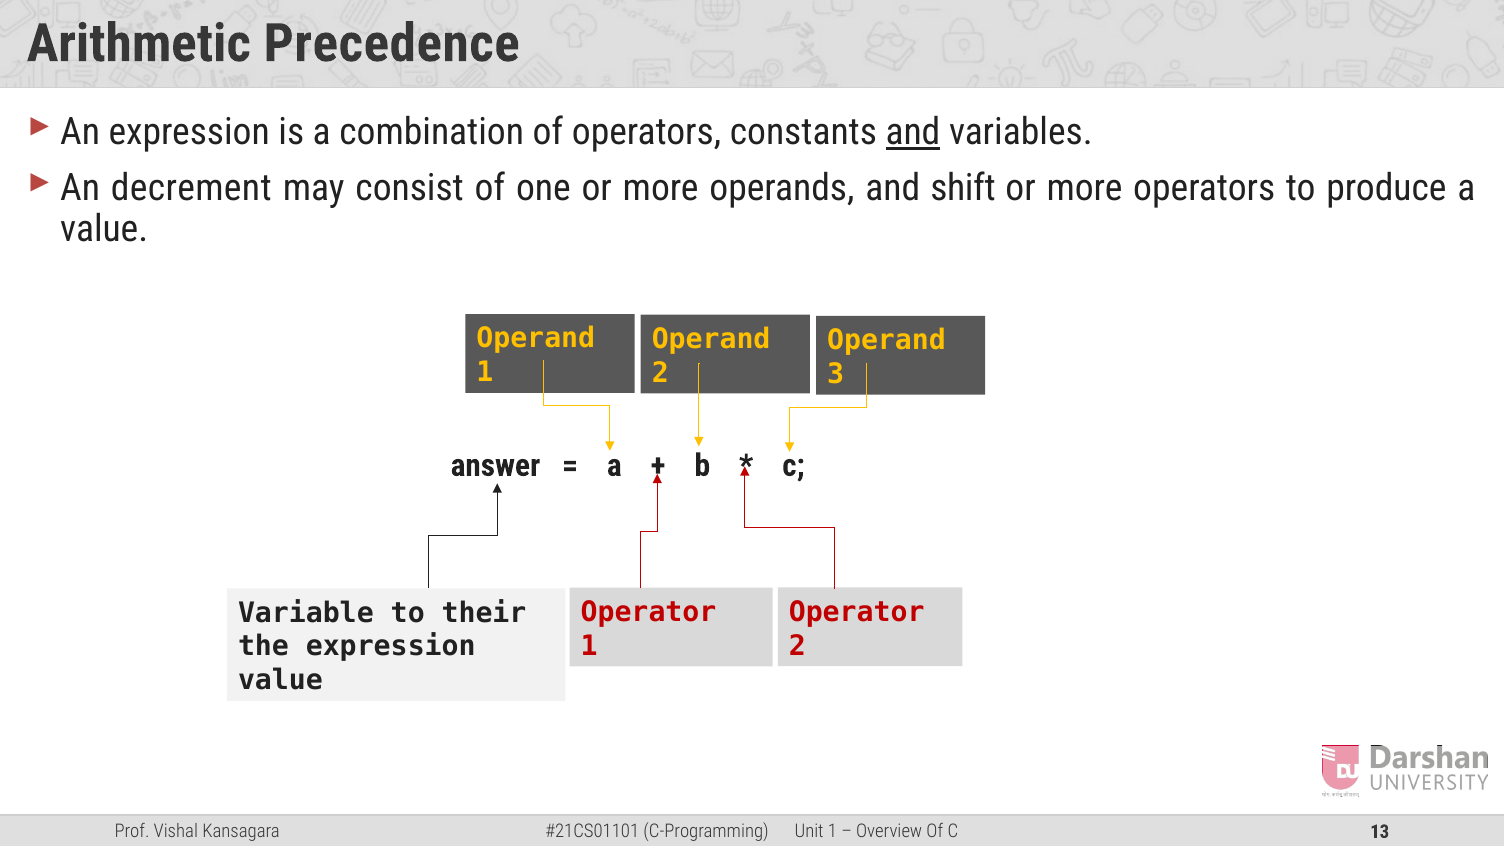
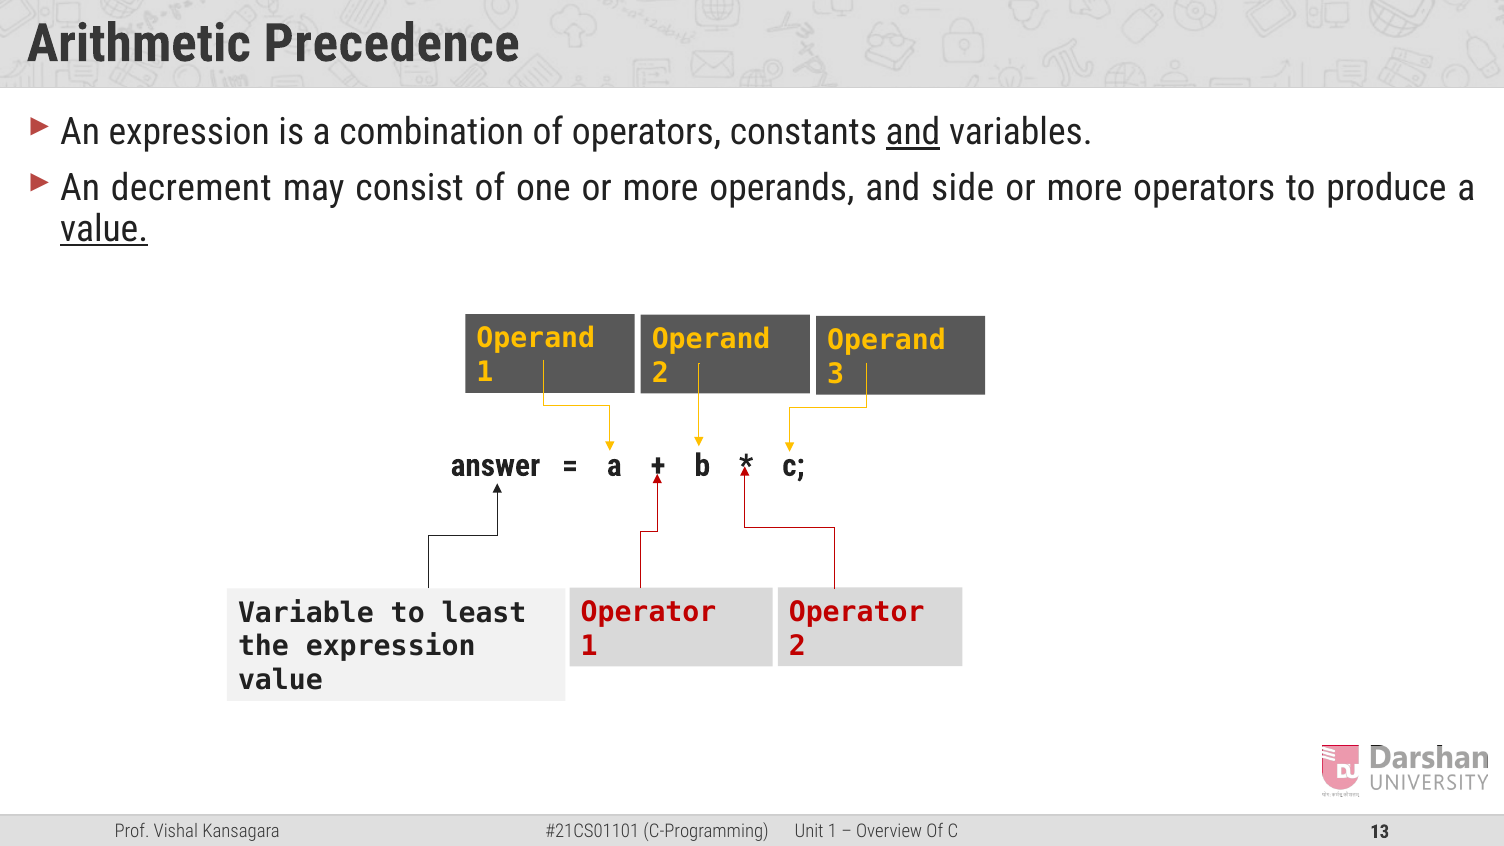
shift: shift -> side (963, 188)
value underline: none -> present (104, 229)
their: their -> least (484, 613)
